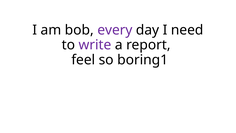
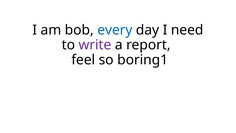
every colour: purple -> blue (115, 30)
